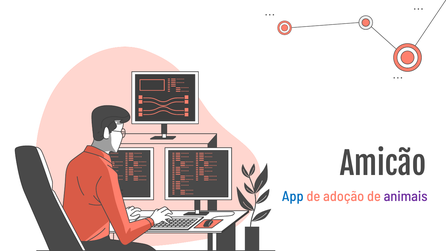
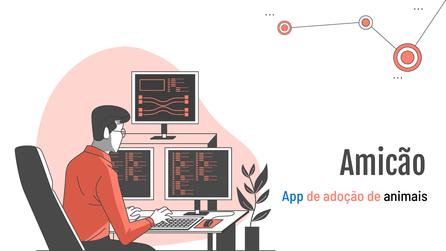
animais colour: purple -> black (406, 196)
